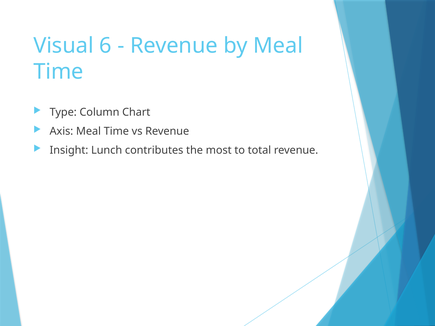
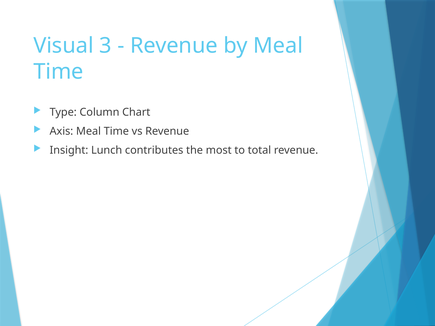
6: 6 -> 3 (106, 46)
